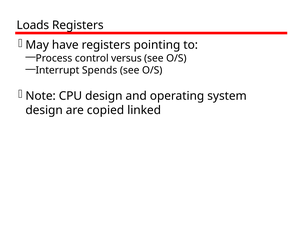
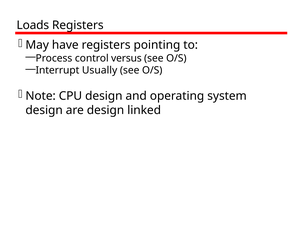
Spends: Spends -> Usually (100, 70)
are copied: copied -> design (106, 110)
